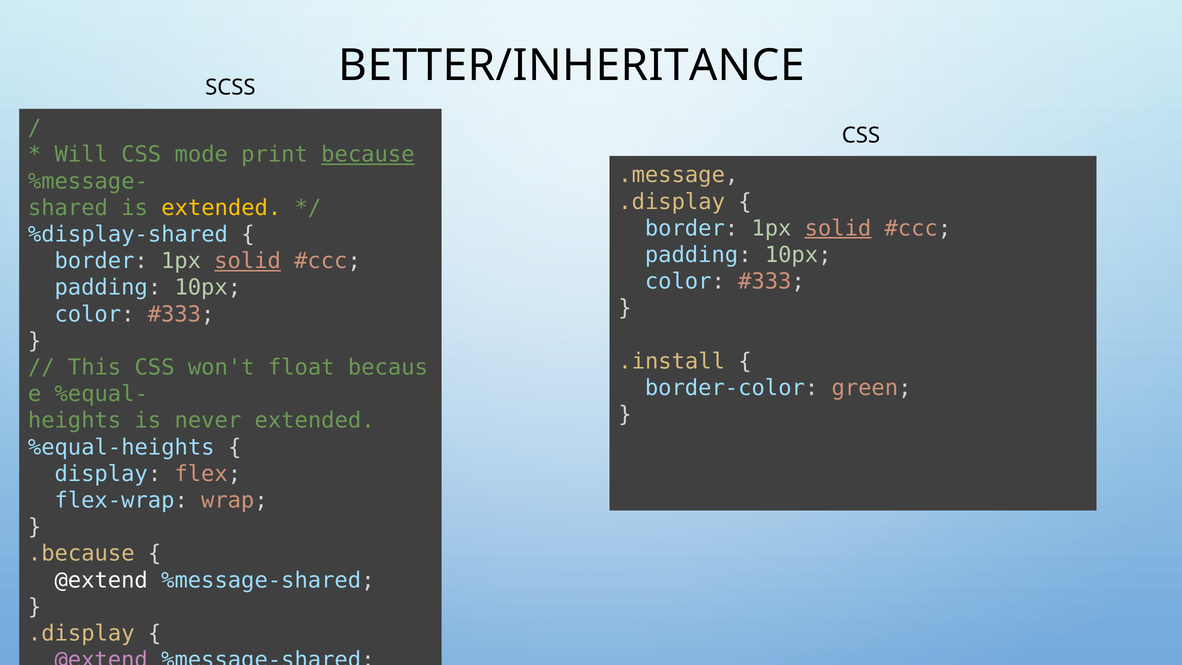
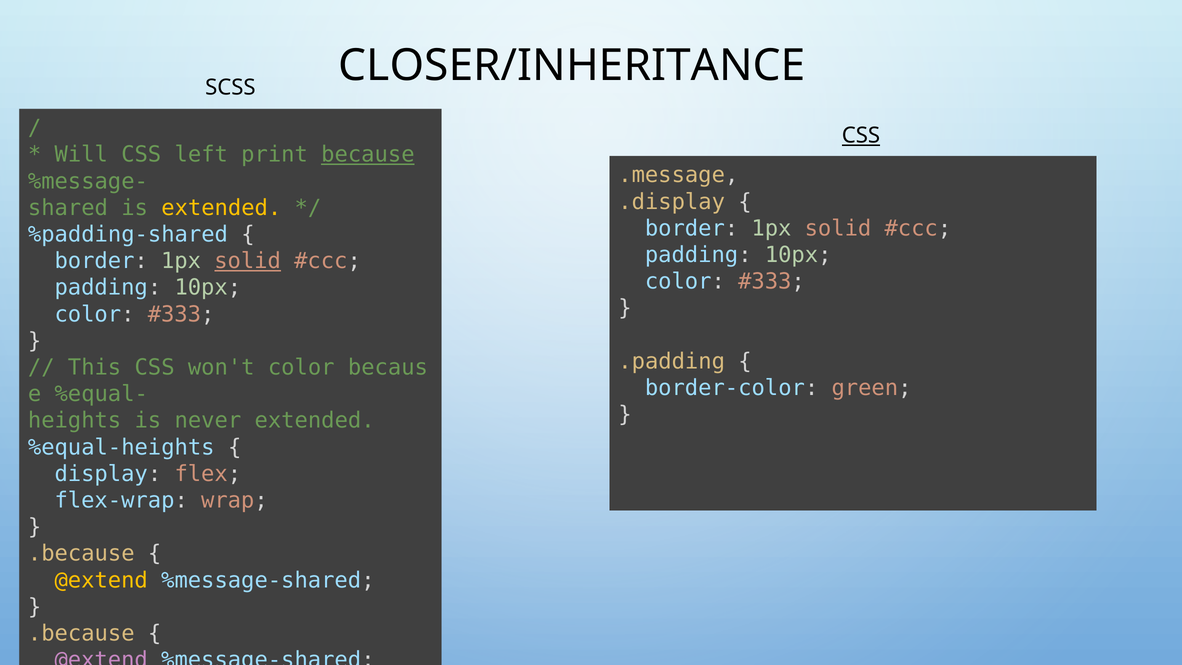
BETTER/INHERITANCE: BETTER/INHERITANCE -> CLOSER/INHERITANCE (572, 66)
CSS underline: none -> present (861, 136)
mode: mode -> left (201, 155)
solid underline: present -> none (838, 228)
%display-shared: %display-shared -> %padding-shared (128, 234)
.install: .install -> .padding (672, 361)
won't float: float -> color (301, 367)
@extend colour: white -> yellow (101, 580)
.display: .display -> .because (81, 633)
